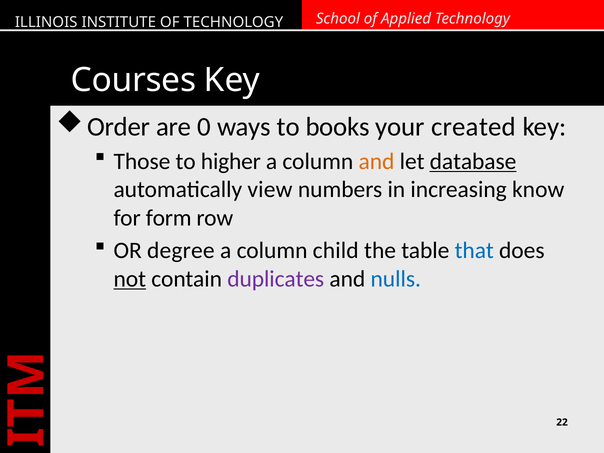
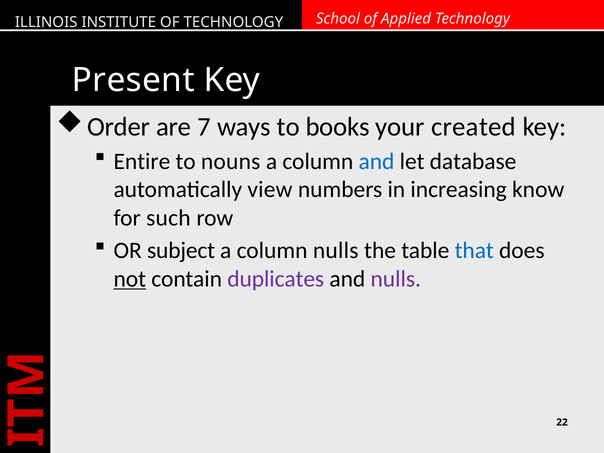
Courses: Courses -> Present (133, 80)
0: 0 -> 7 (204, 127)
Those: Those -> Entire (142, 161)
higher: higher -> nouns (231, 161)
and colour: orange -> blue (376, 161)
database underline: present -> none (473, 161)
form: form -> such (168, 218)
degree: degree -> subject (181, 251)
column child: child -> nulls (336, 251)
nulls colour: blue -> purple (396, 279)
